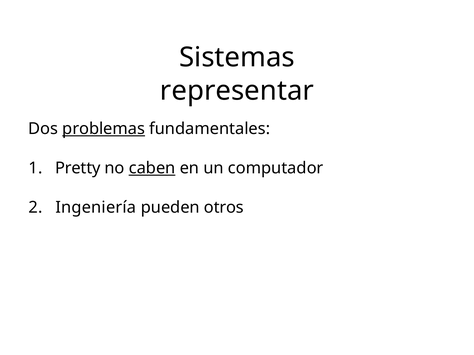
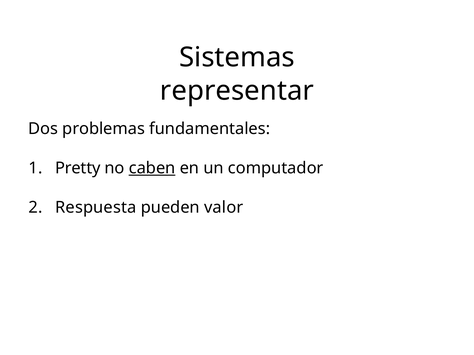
problemas underline: present -> none (104, 129)
Ingeniería: Ingeniería -> Respuesta (96, 208)
otros: otros -> valor (224, 208)
